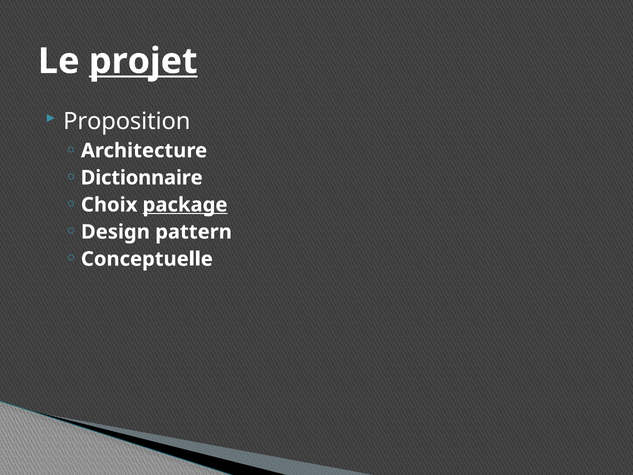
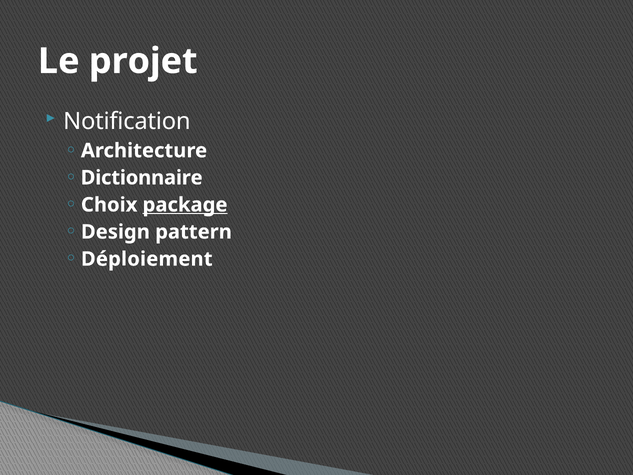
projet underline: present -> none (143, 61)
Proposition: Proposition -> Notification (127, 122)
Conceptuelle: Conceptuelle -> Déploiement (147, 259)
